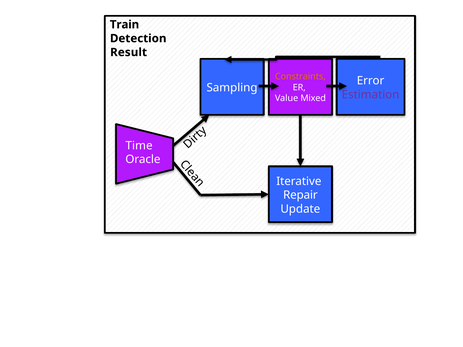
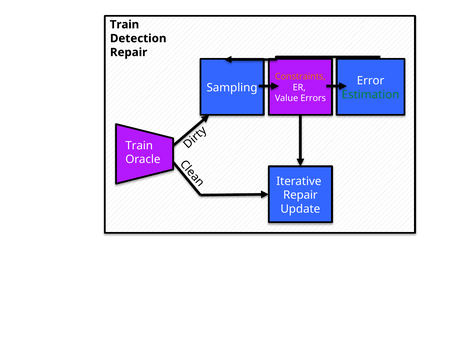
Result: Result -> Repair (129, 52)
Estimation colour: purple -> green (371, 95)
Mixed: Mixed -> Errors (313, 98)
Time: Time -> Train (139, 146)
